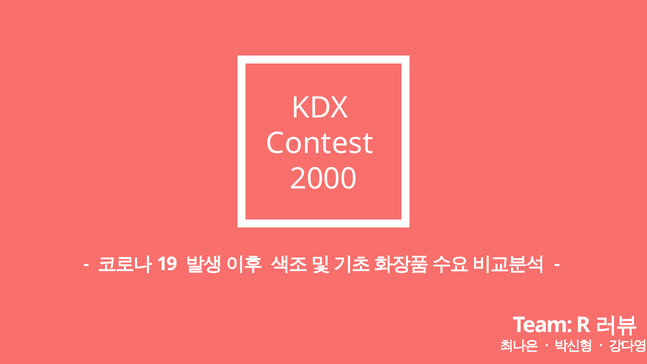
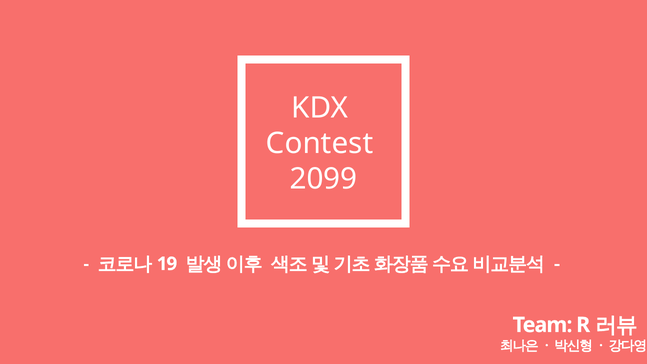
2000: 2000 -> 2099 (323, 179)
